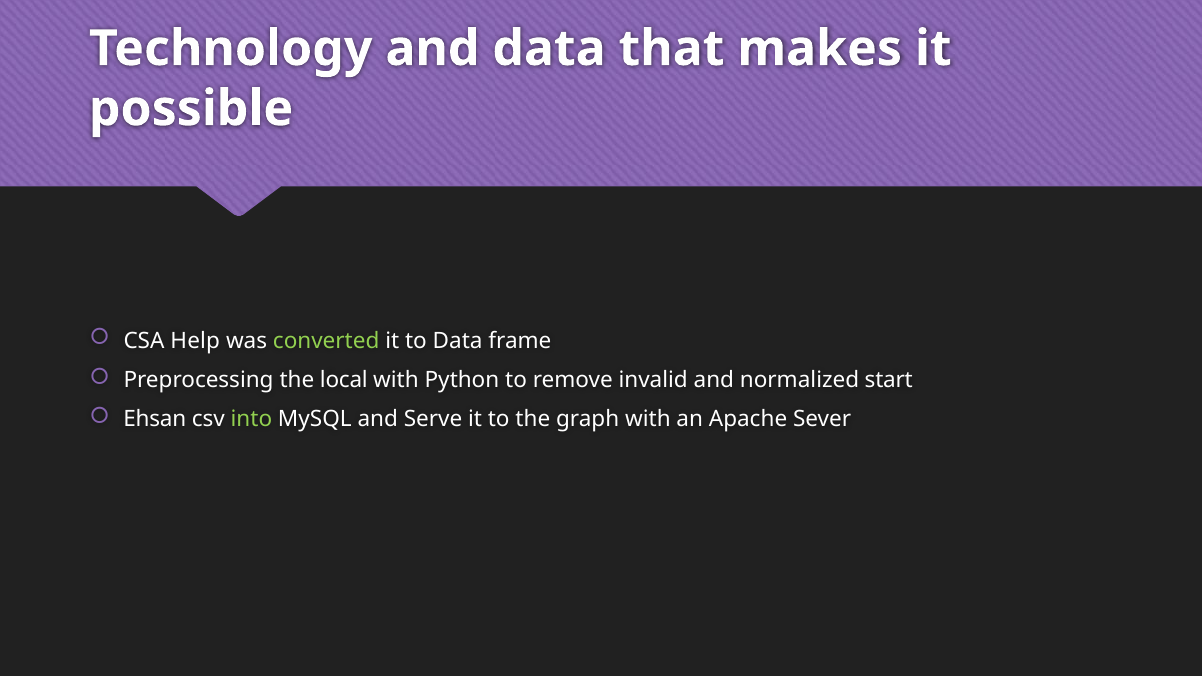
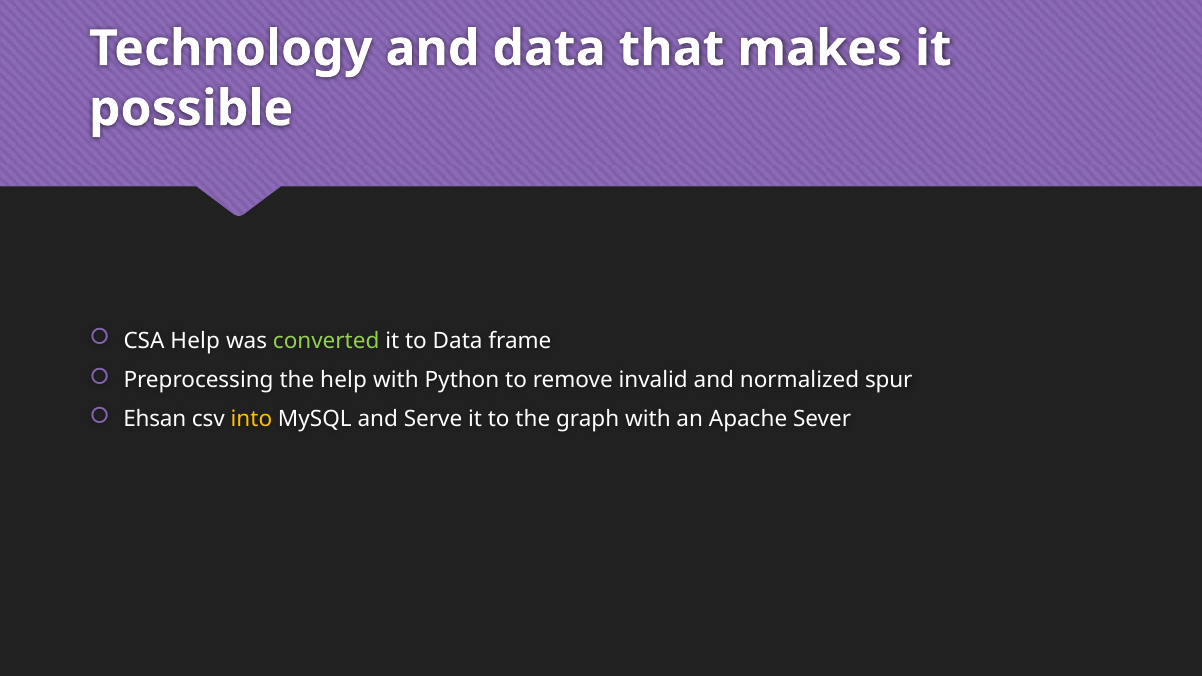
the local: local -> help (344, 380)
start: start -> spur (889, 380)
into colour: light green -> yellow (251, 419)
